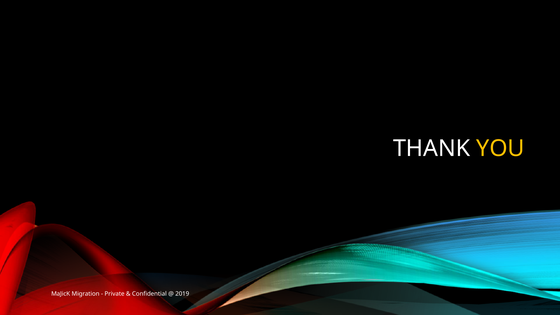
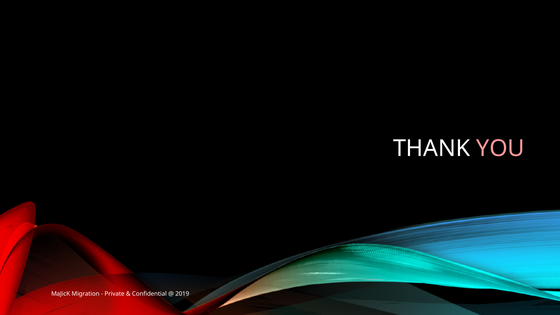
YOU colour: yellow -> pink (500, 148)
